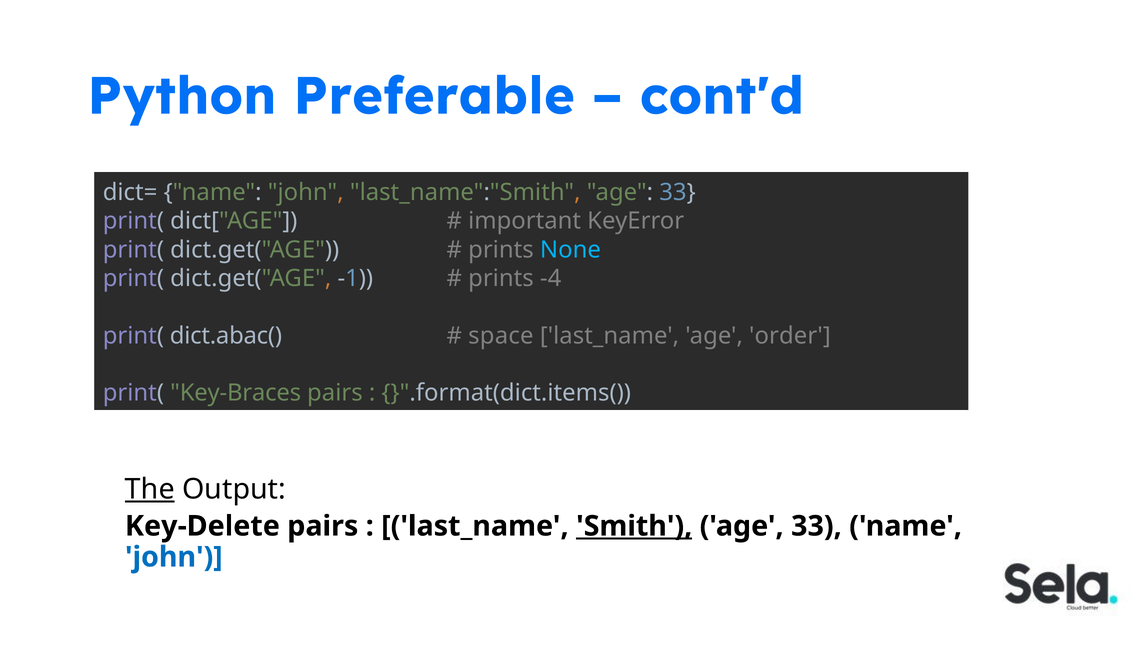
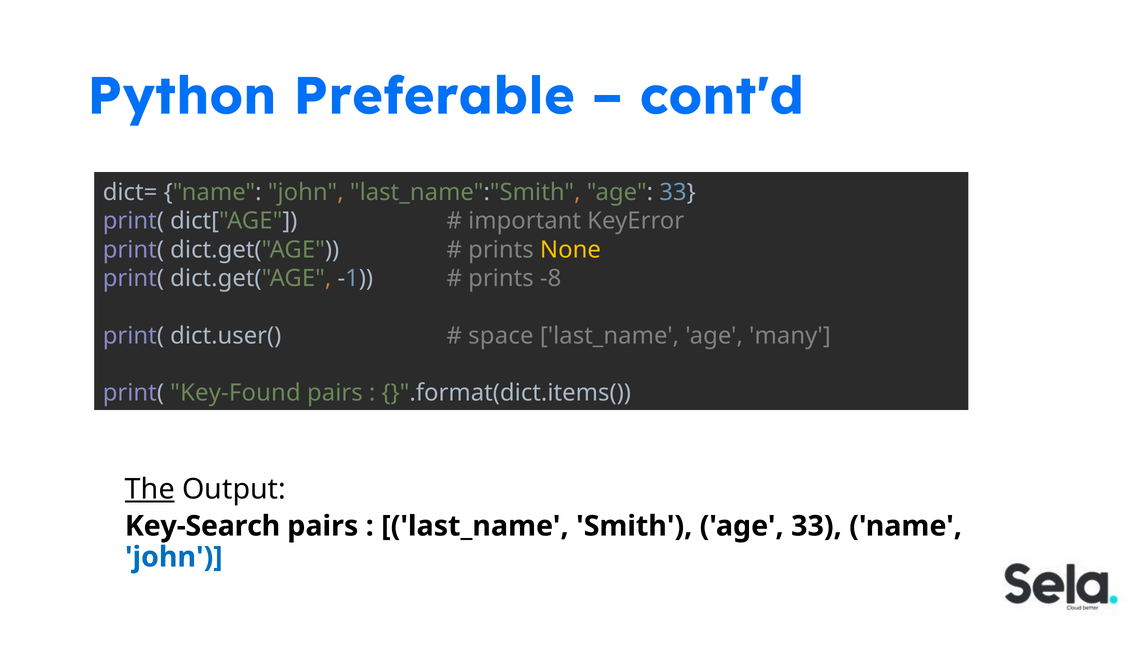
None colour: light blue -> yellow (570, 249)
-4: -4 -> -8 (551, 278)
dict.abac(: dict.abac( -> dict.user( (226, 335)
order: order -> many (790, 335)
Key-Braces: Key-Braces -> Key-Found (235, 393)
Key-Delete: Key-Delete -> Key-Search (203, 526)
Smith underline: present -> none (634, 526)
